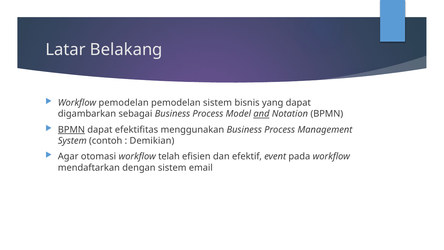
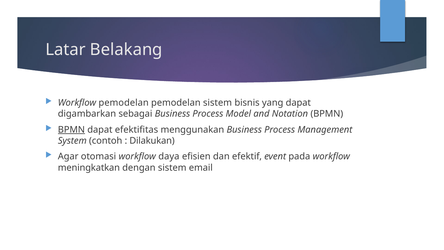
and underline: present -> none (261, 114)
Demikian: Demikian -> Dilakukan (152, 141)
telah: telah -> daya (169, 156)
mendaftarkan: mendaftarkan -> meningkatkan (89, 168)
